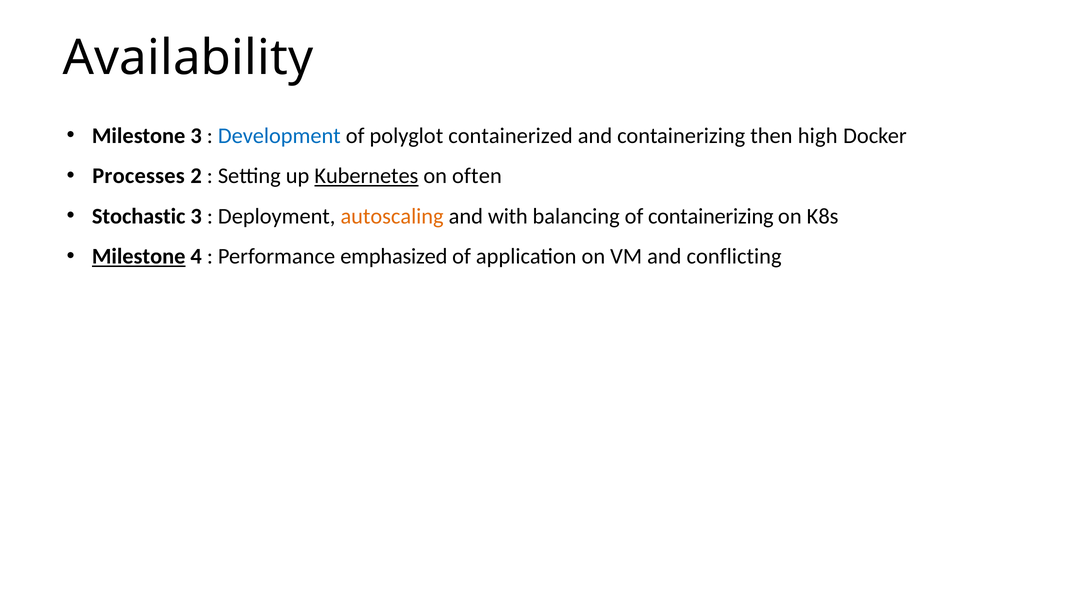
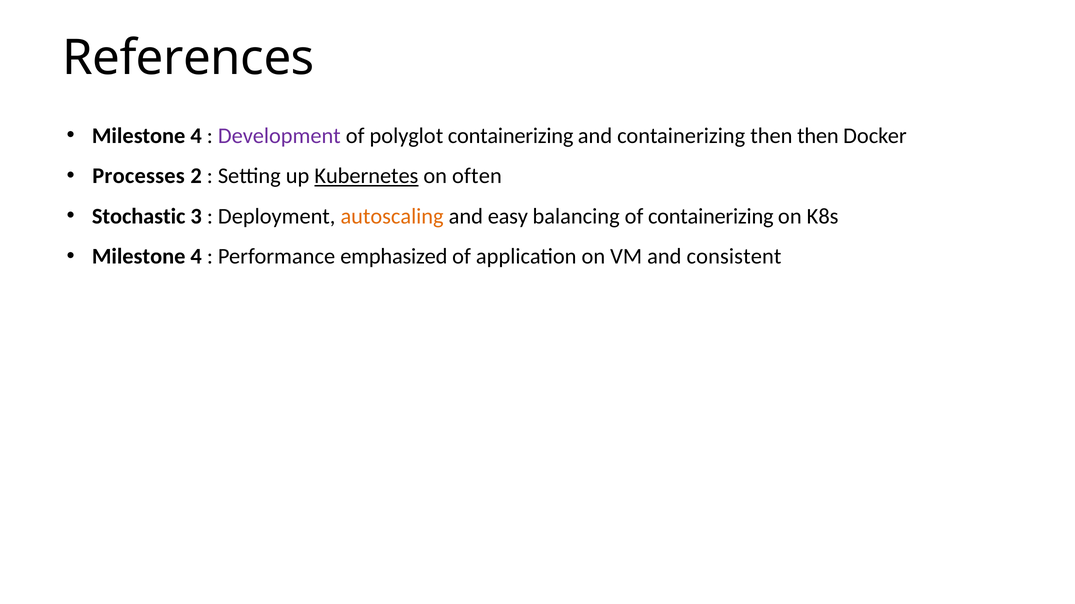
Availability: Availability -> References (188, 58)
3: 3 -> 4 (196, 136)
Development colour: blue -> purple (279, 136)
polyglot containerized: containerized -> containerizing (511, 136)
then high: high -> then (818, 136)
with: with -> easy (508, 217)
Milestone underline: present -> none (139, 257)
conflicting: conflicting -> consistent (734, 257)
